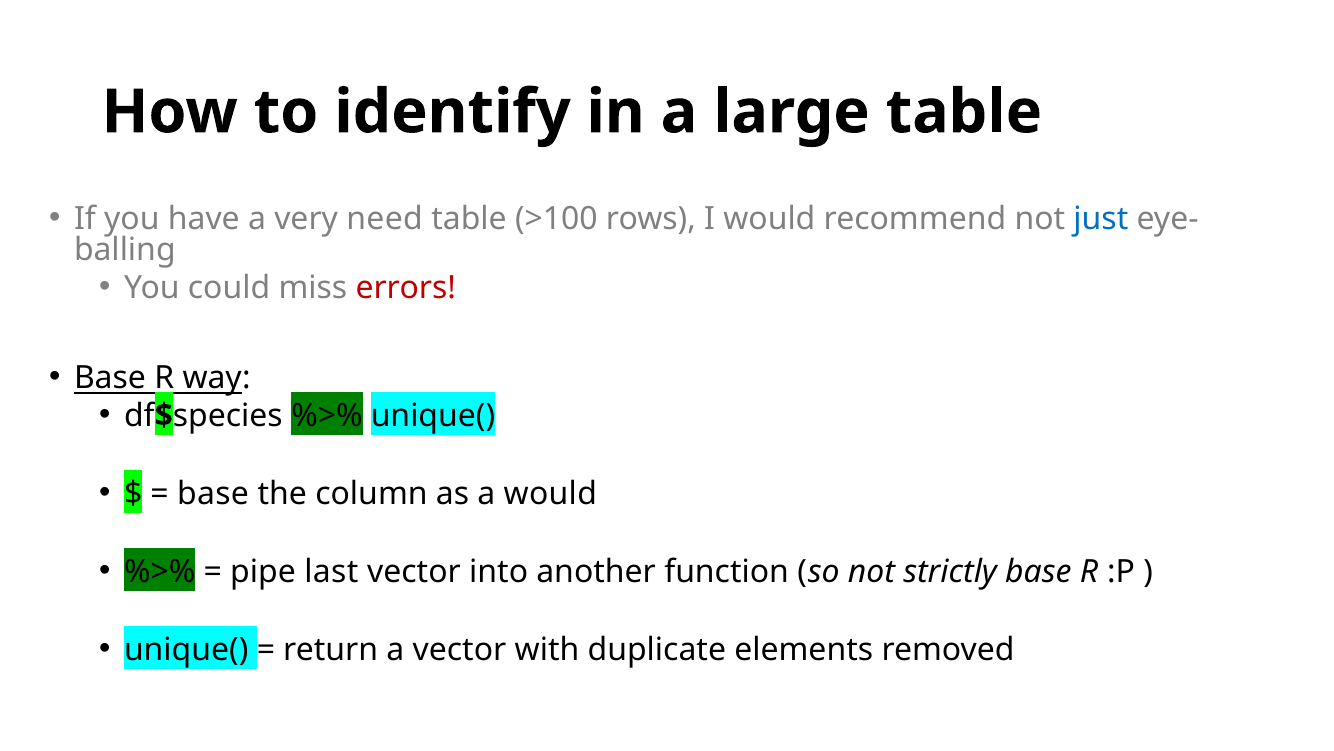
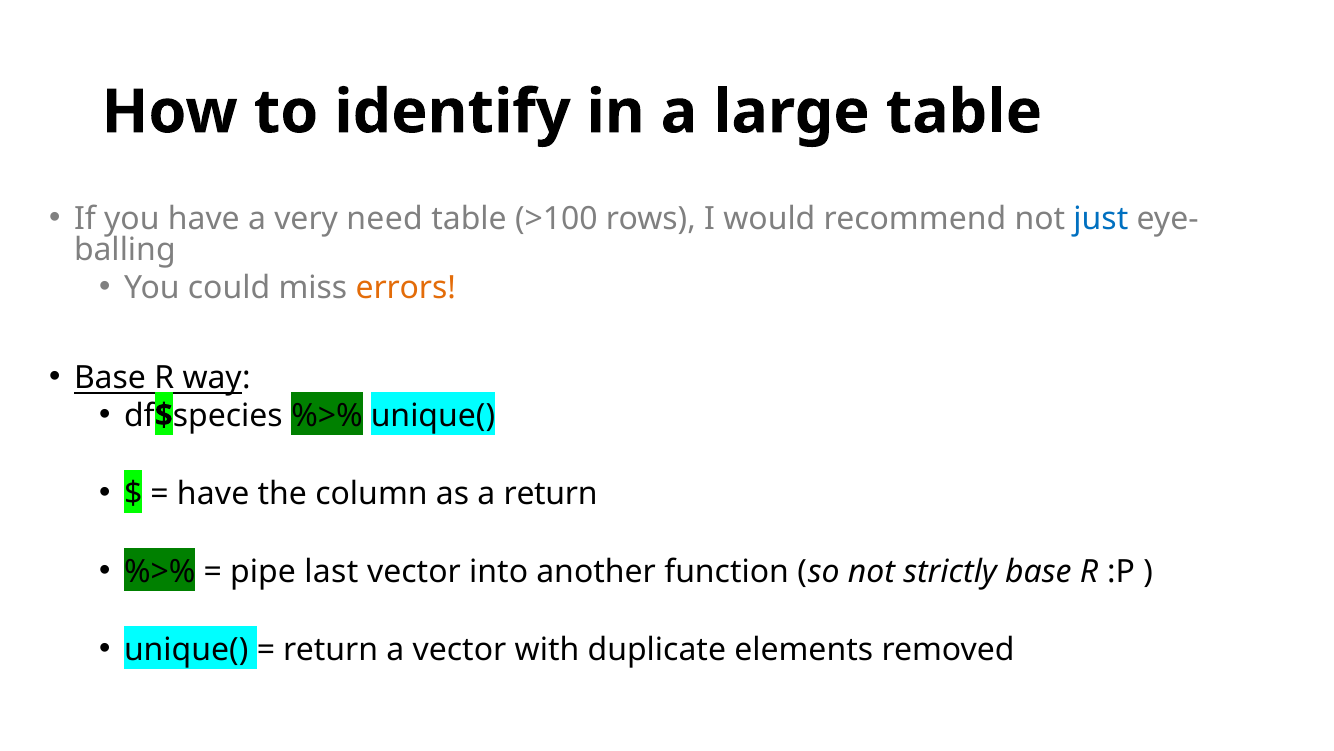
errors colour: red -> orange (406, 287)
base: base -> have (213, 493)
a would: would -> return (551, 493)
